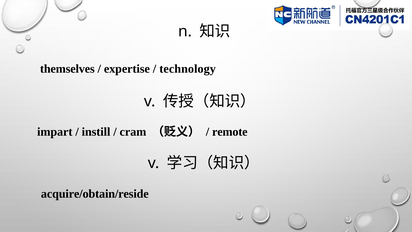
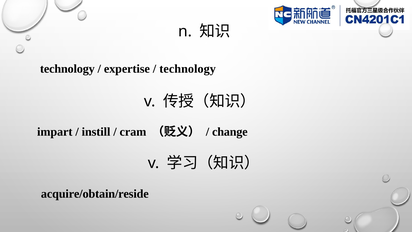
themselves: themselves -> technology (67, 69)
remote: remote -> change (230, 132)
